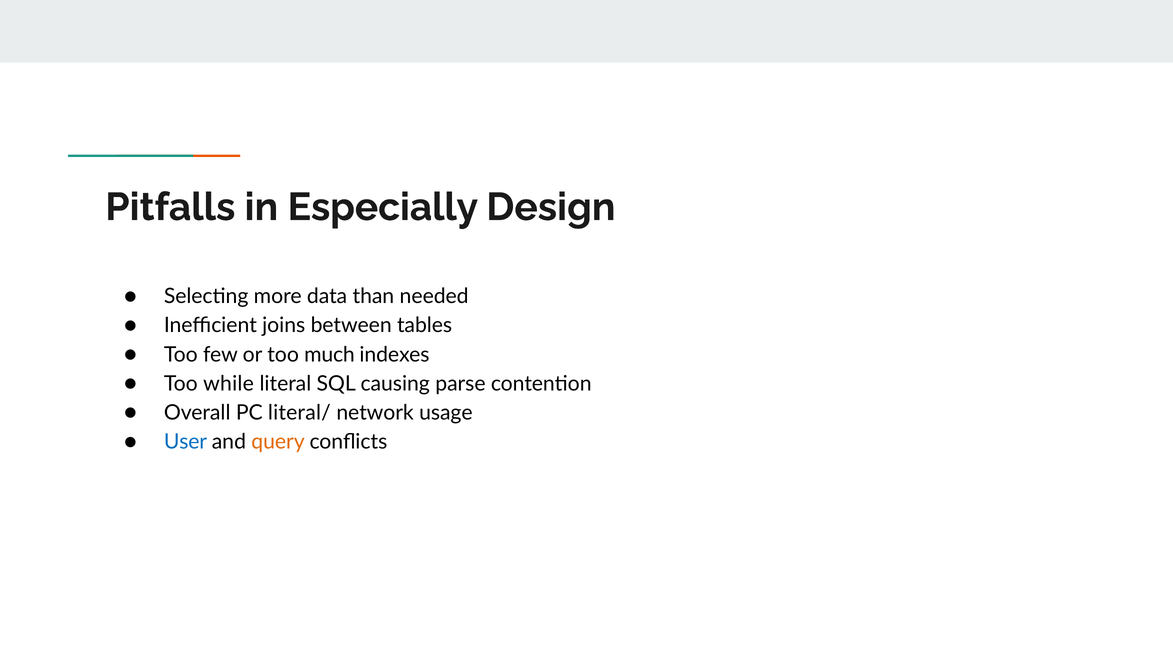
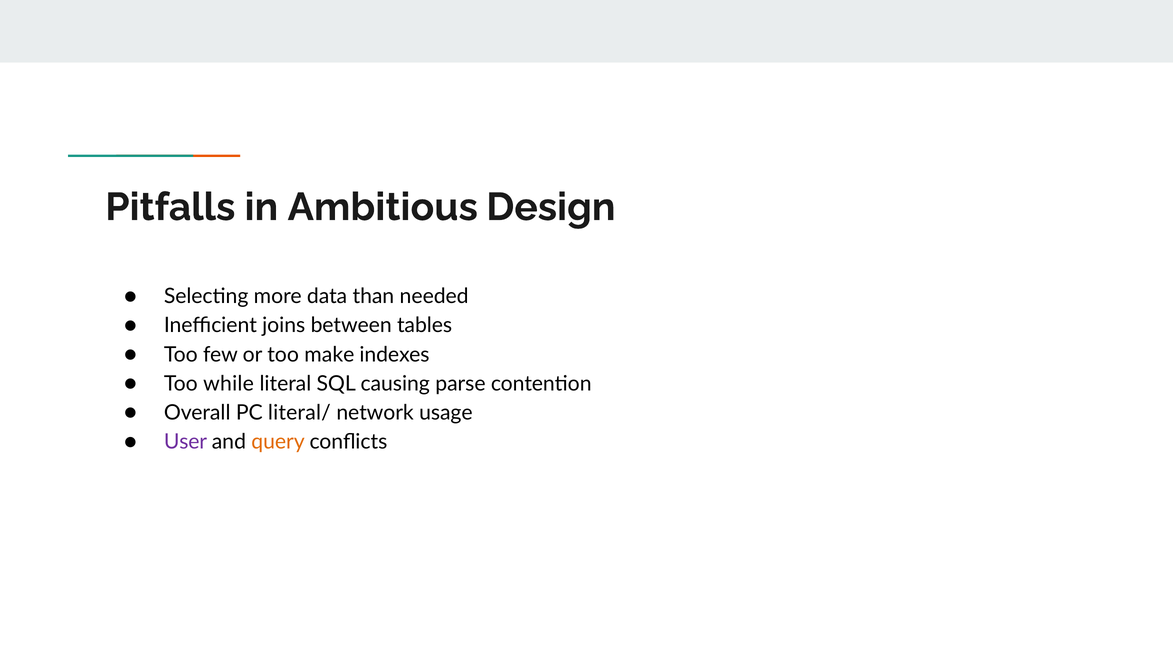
Especially: Especially -> Ambitious (383, 207)
much: much -> make (329, 355)
User colour: blue -> purple (185, 442)
